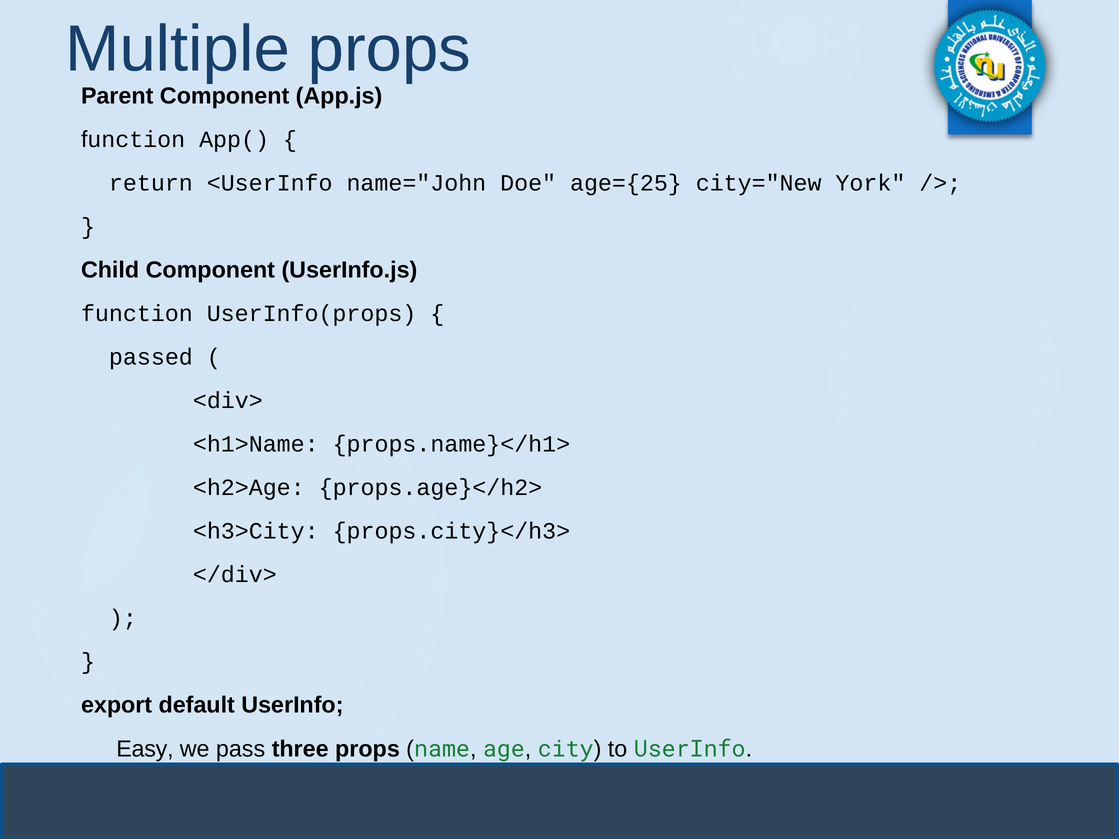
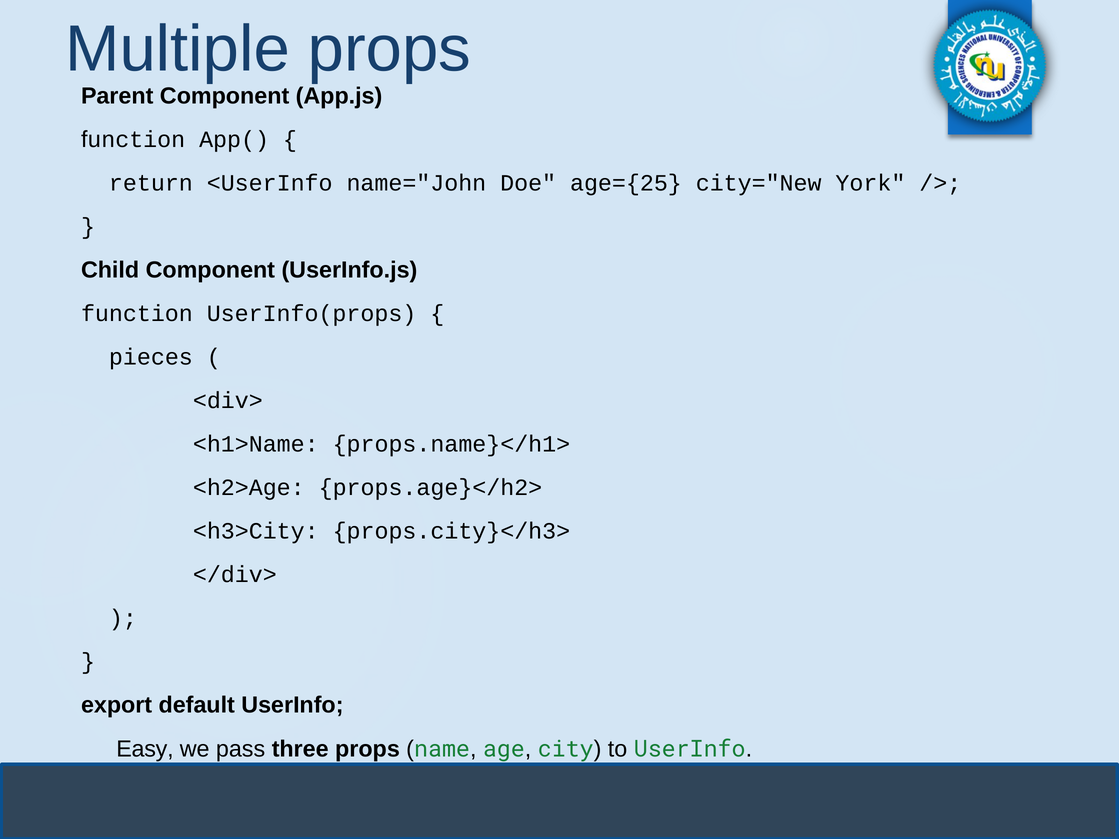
passed: passed -> pieces (151, 357)
